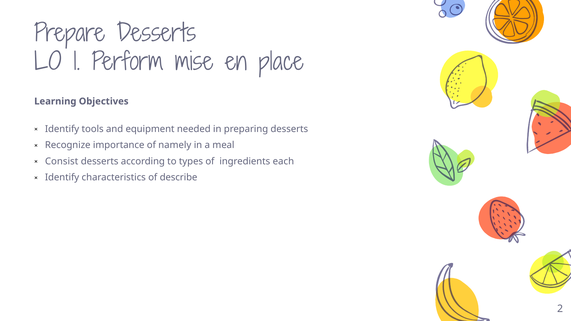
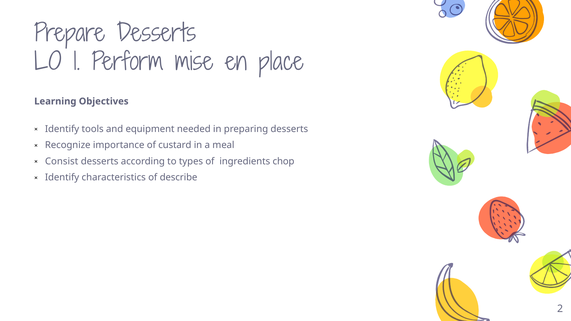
namely: namely -> custard (175, 145)
each: each -> chop (283, 161)
